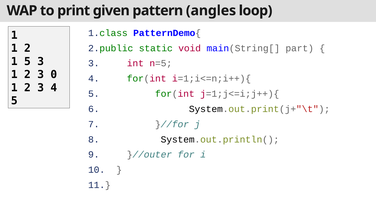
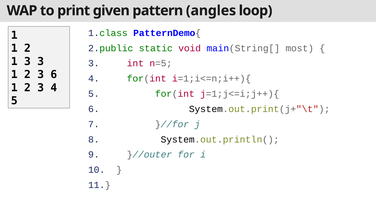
part: part -> most (300, 48)
1 5: 5 -> 3 (27, 62)
3 0: 0 -> 6 (54, 75)
